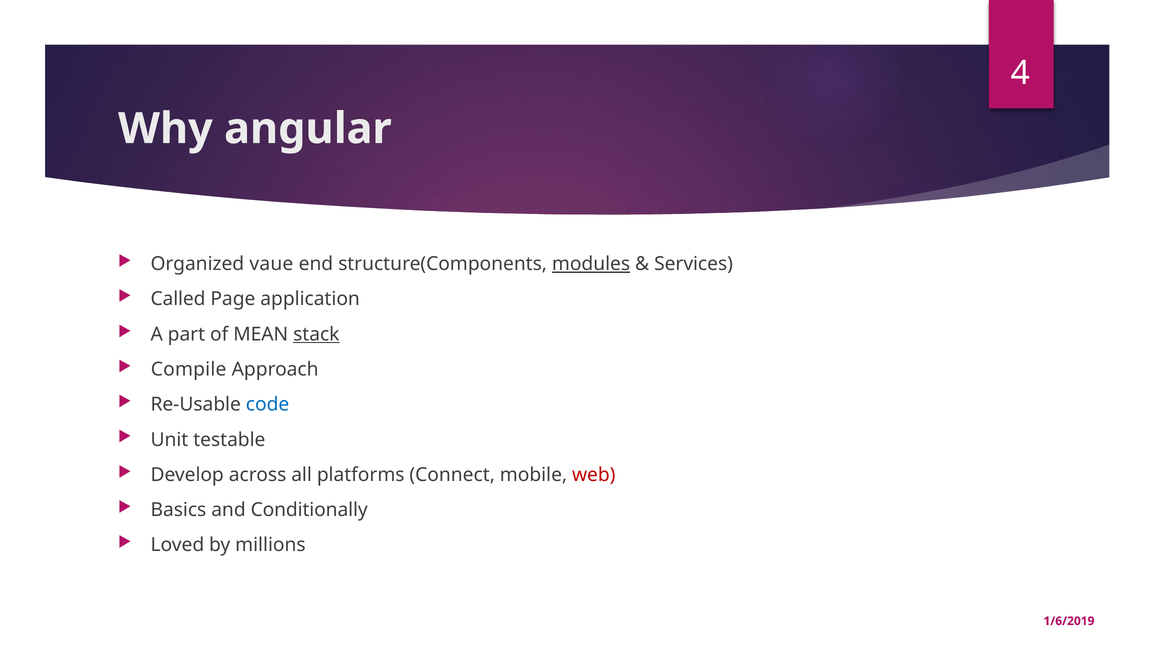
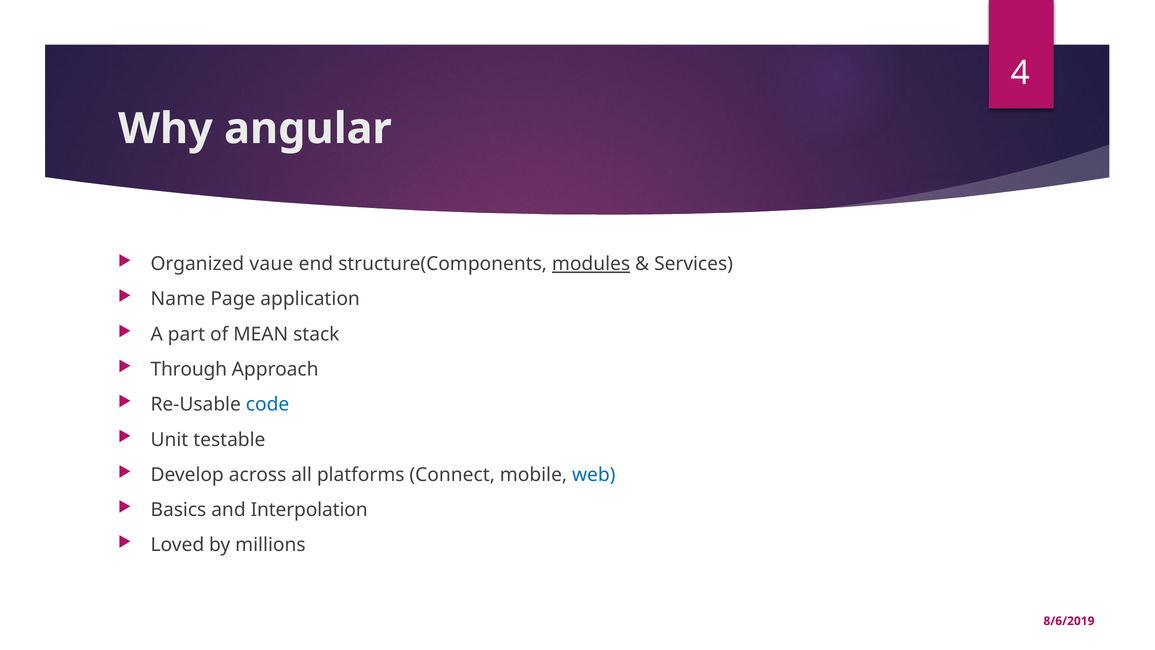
Called: Called -> Name (178, 299)
stack underline: present -> none (316, 334)
Compile: Compile -> Through (189, 369)
web colour: red -> blue (594, 475)
Conditionally: Conditionally -> Interpolation (309, 510)
1/6/2019: 1/6/2019 -> 8/6/2019 (1069, 621)
